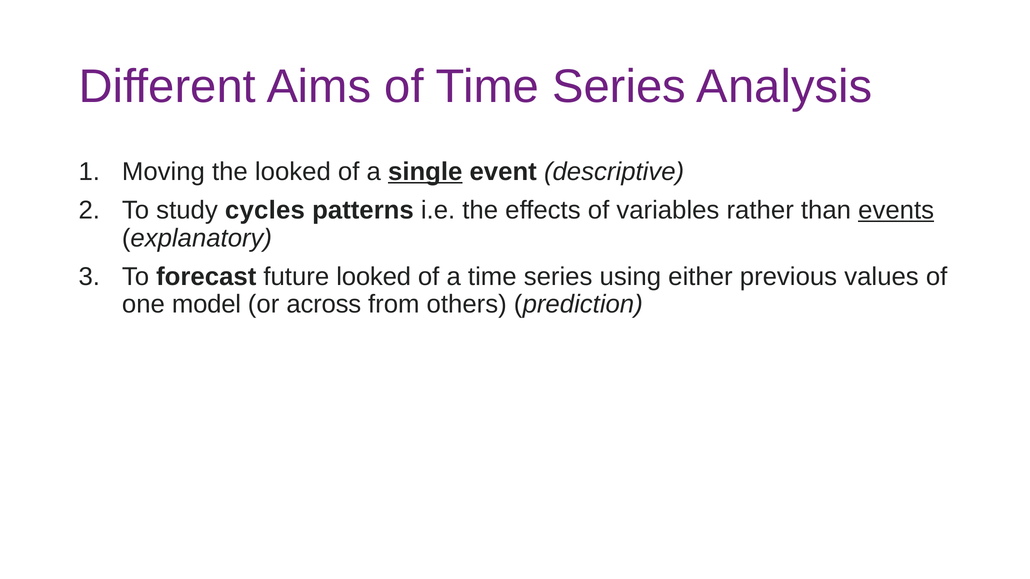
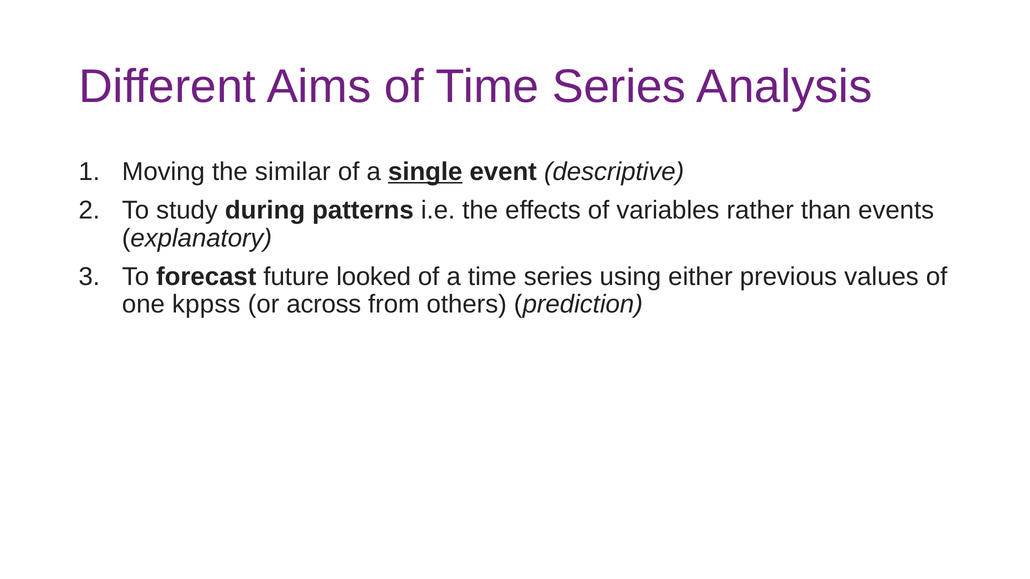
the looked: looked -> similar (293, 172)
cycles: cycles -> during (265, 210)
events underline: present -> none (896, 210)
model: model -> kppss (206, 305)
